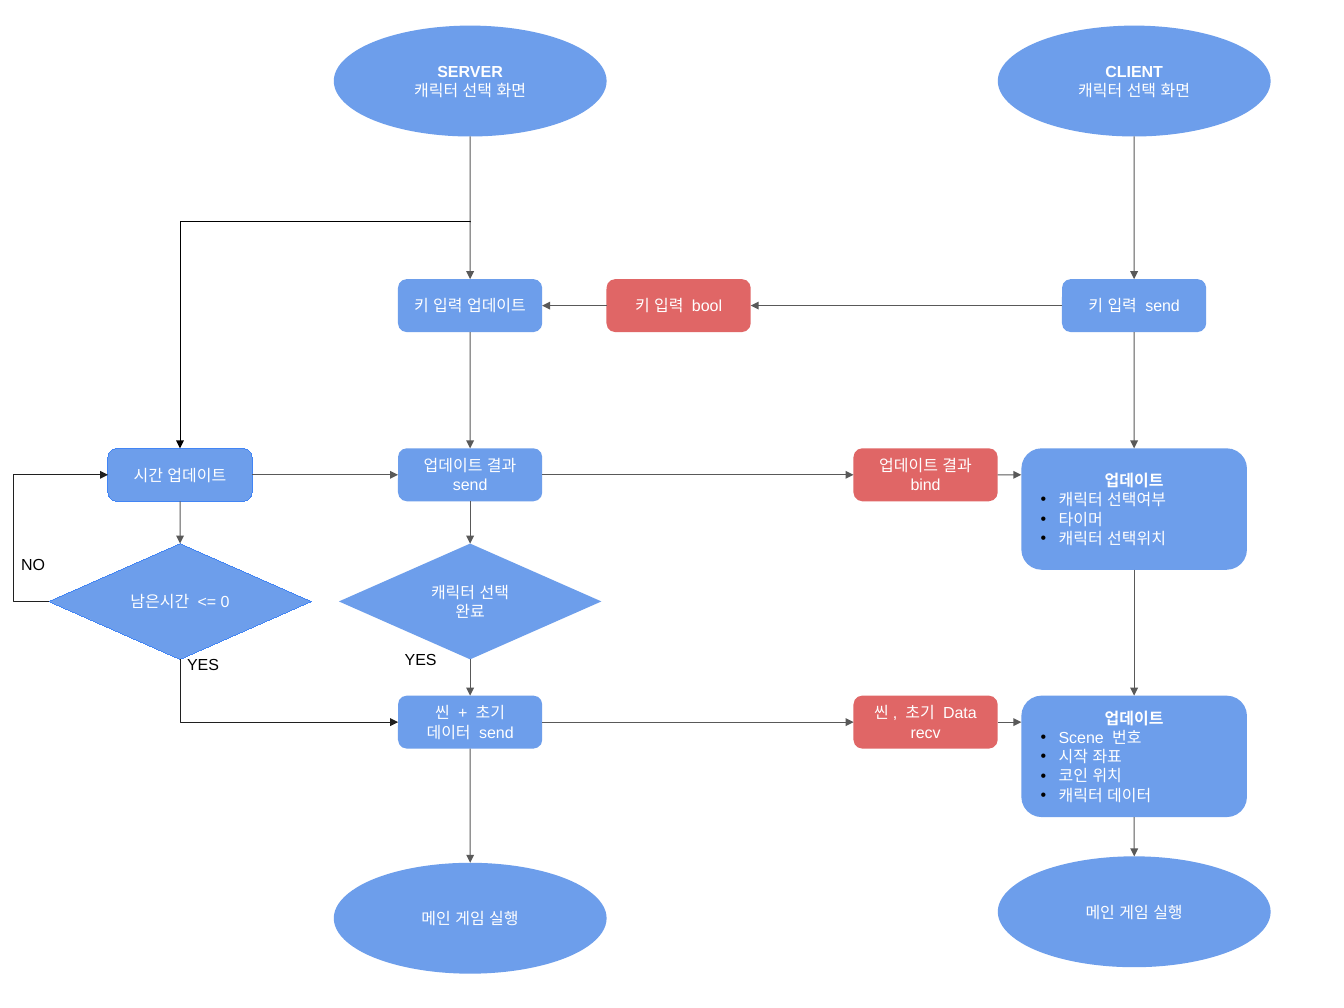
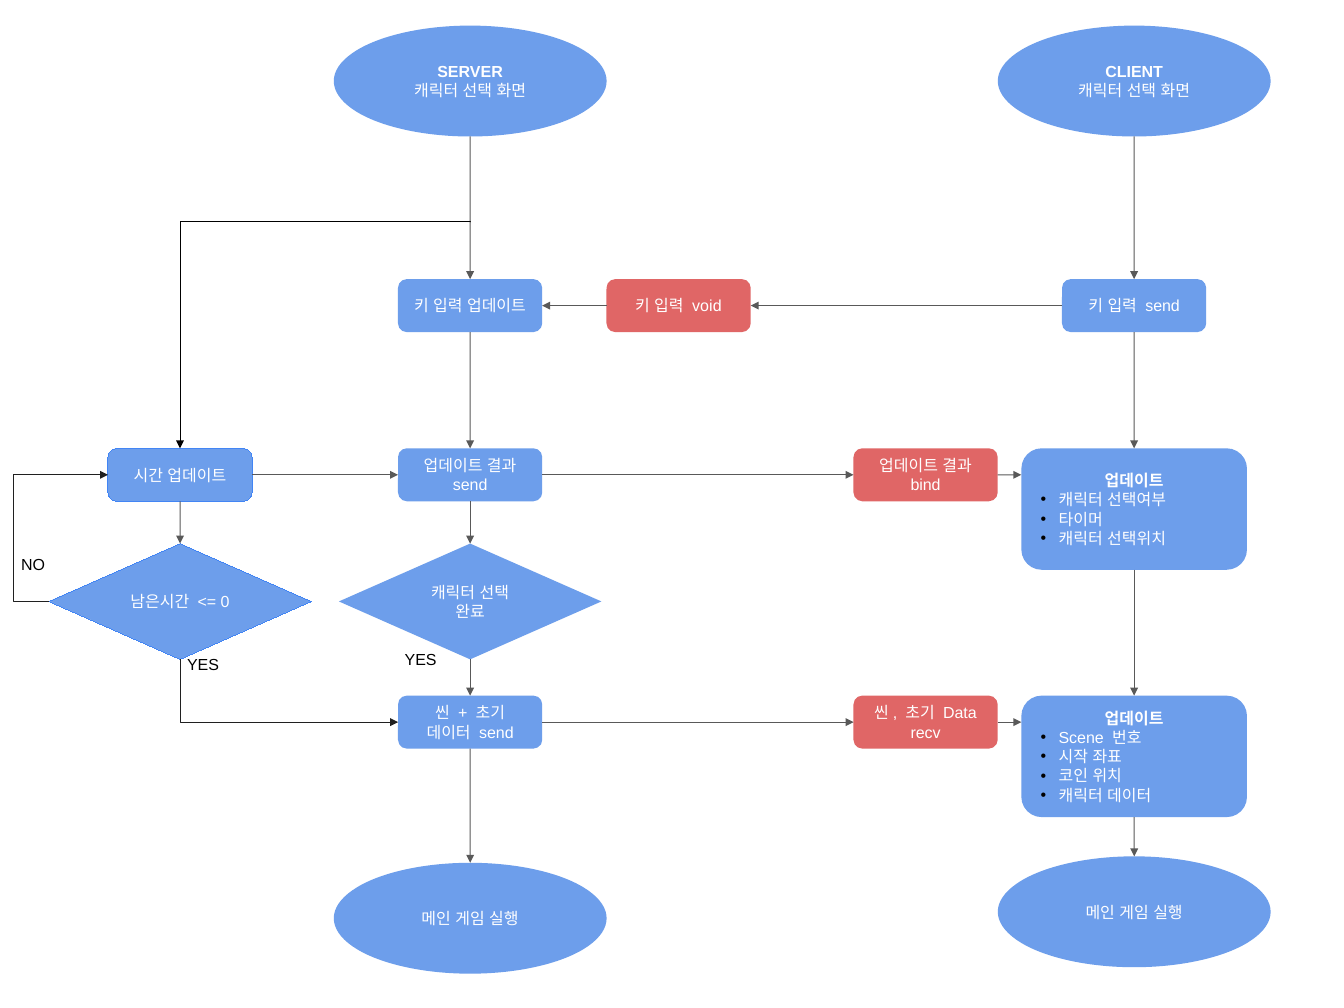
bool: bool -> void (707, 307)
